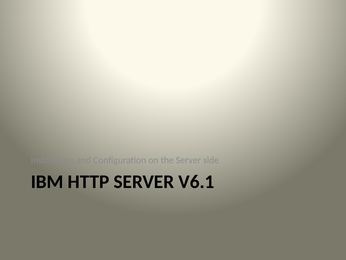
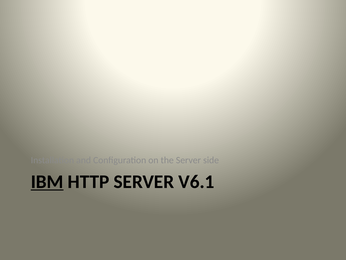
IBM underline: none -> present (47, 181)
